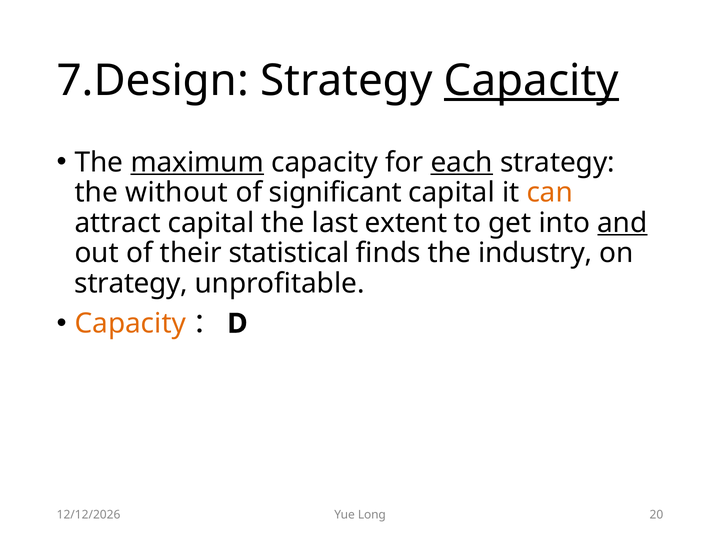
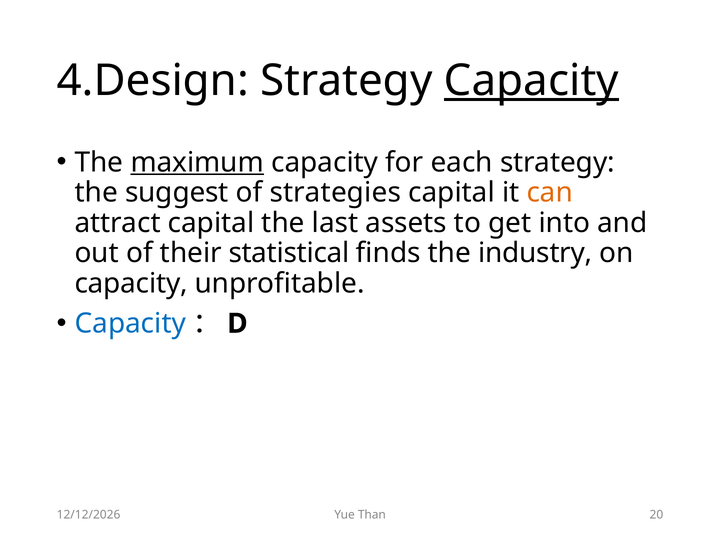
7.Design: 7.Design -> 4.Design (153, 81)
each underline: present -> none (462, 162)
without: without -> suggest (177, 193)
significant: significant -> strategies (335, 193)
extent: extent -> assets (406, 223)
and underline: present -> none (622, 223)
strategy: strategy -> capacity (131, 283)
Capacity colour: orange -> blue (130, 324)
Long: Long -> Than (372, 515)
